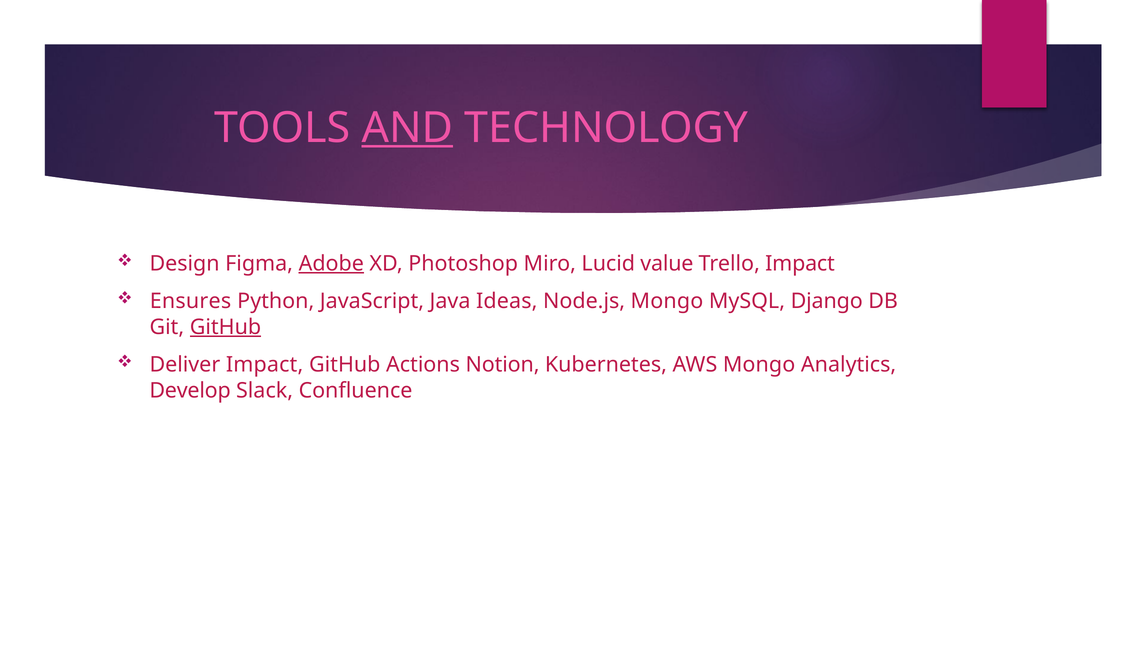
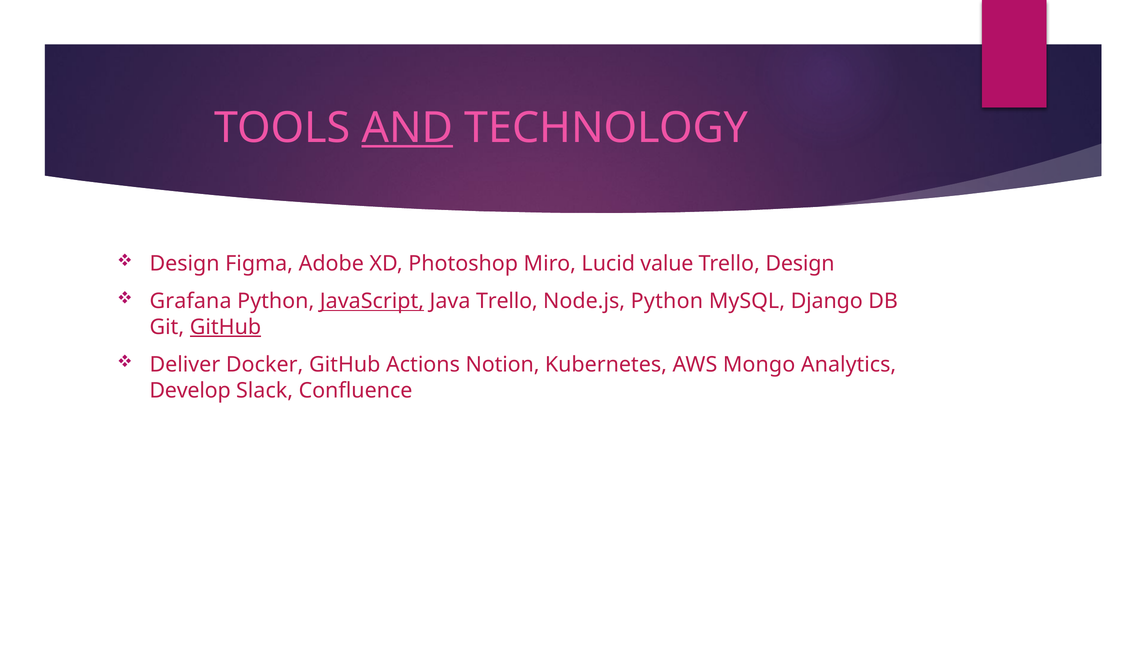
Adobe underline: present -> none (331, 264)
Trello Impact: Impact -> Design (800, 264)
Ensures: Ensures -> Grafana (191, 301)
JavaScript underline: none -> present (372, 301)
Java Ideas: Ideas -> Trello (507, 301)
Node.js Mongo: Mongo -> Python (667, 301)
Deliver Impact: Impact -> Docker (265, 365)
